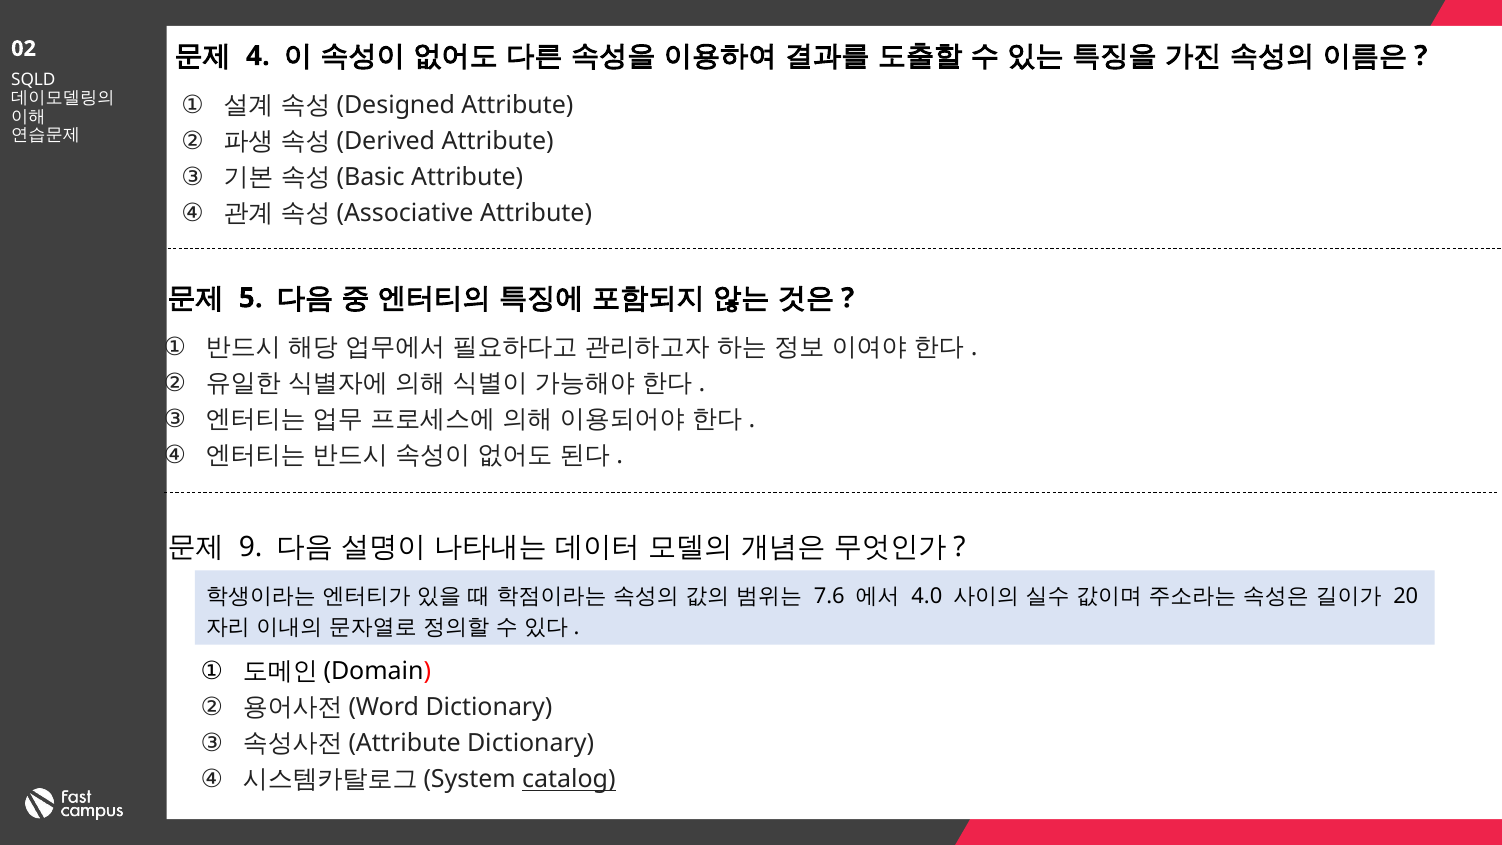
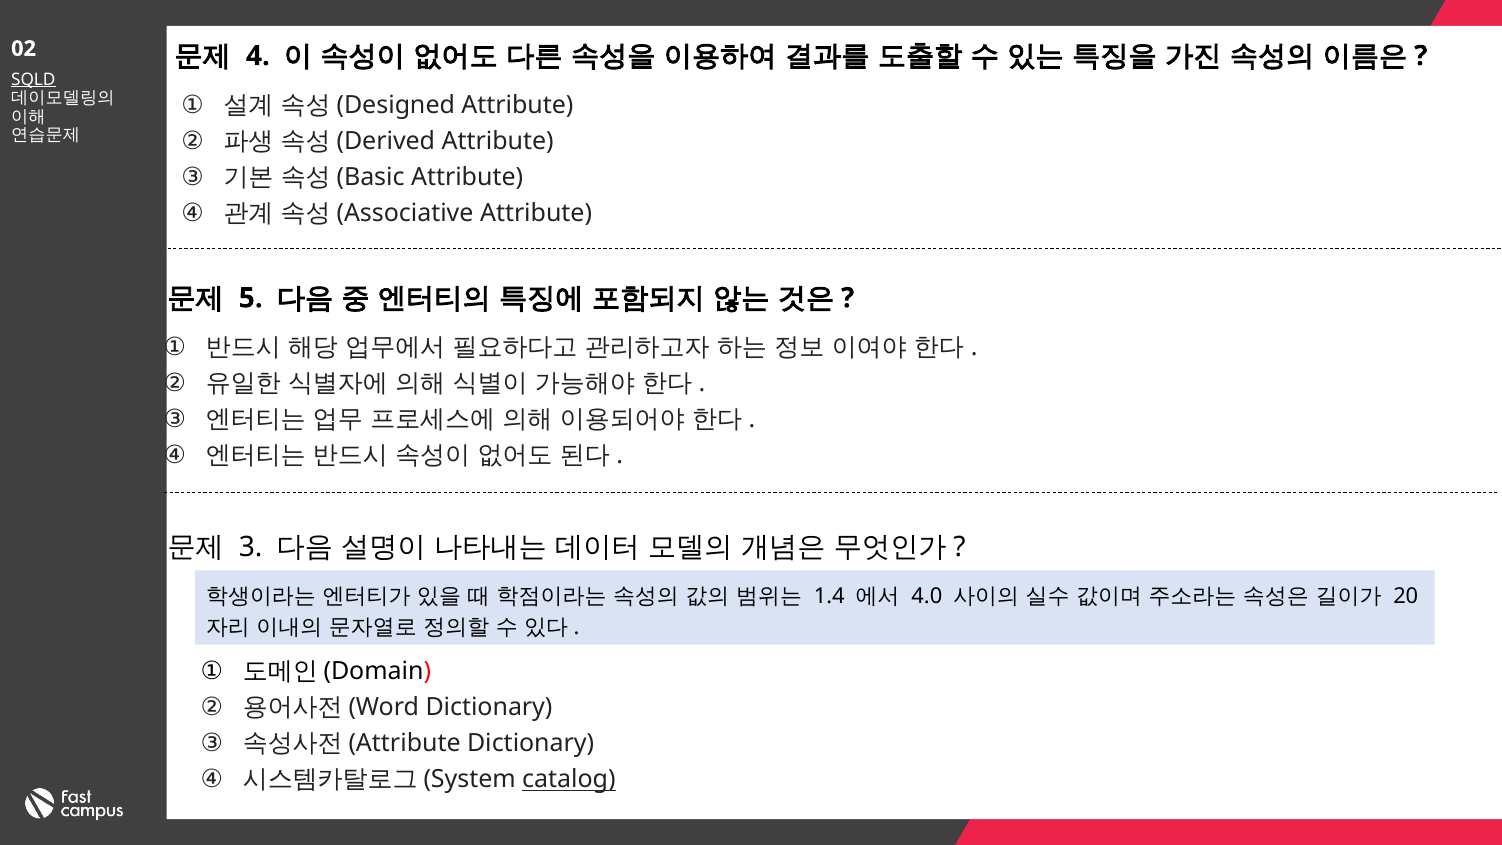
SQLD underline: none -> present (33, 79)
9: 9 -> 3 (251, 547)
7.6: 7.6 -> 1.4 (829, 596)
